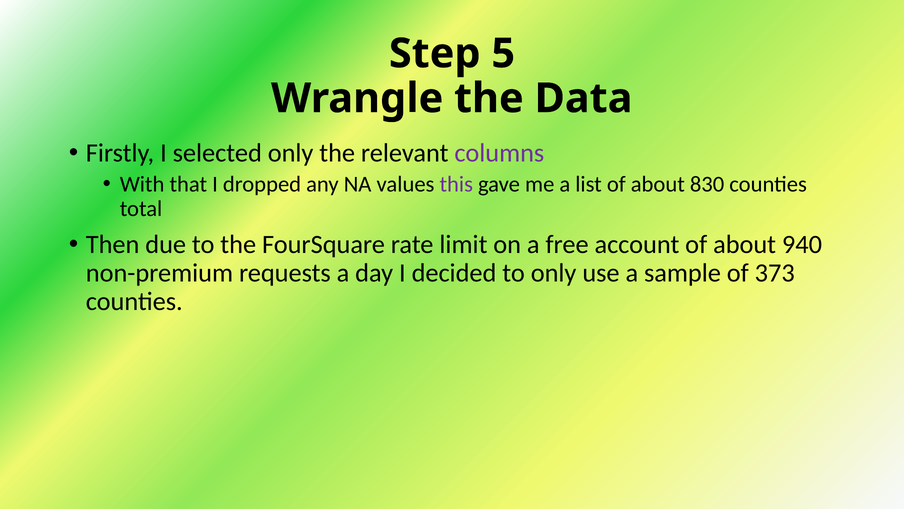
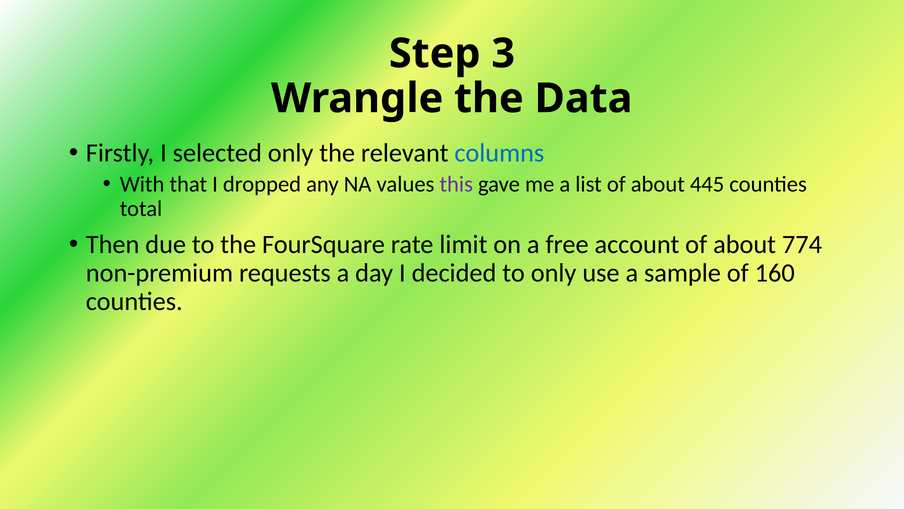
5: 5 -> 3 (503, 54)
columns colour: purple -> blue (499, 153)
830: 830 -> 445 (707, 184)
940: 940 -> 774 (802, 244)
373: 373 -> 160 (775, 273)
